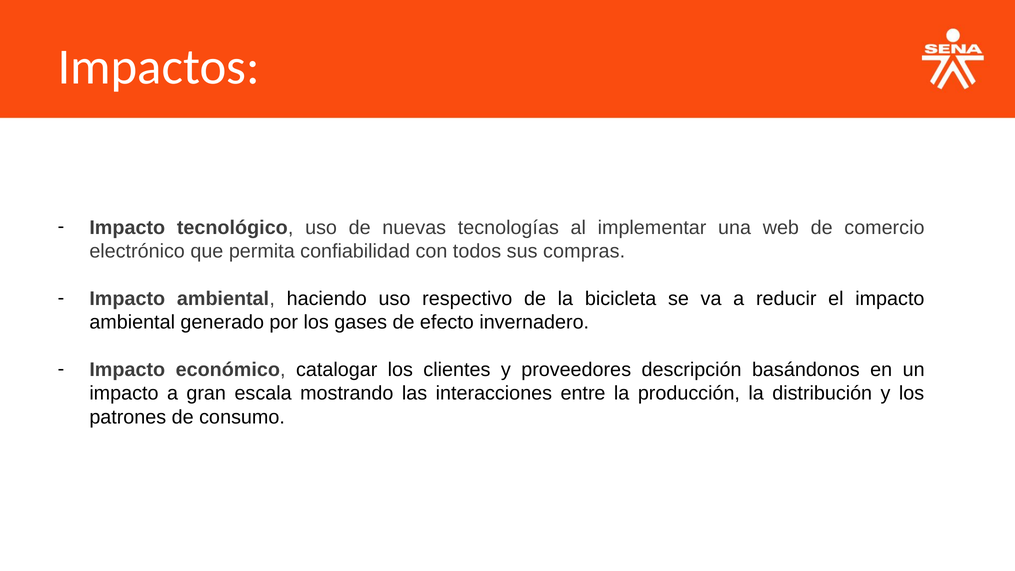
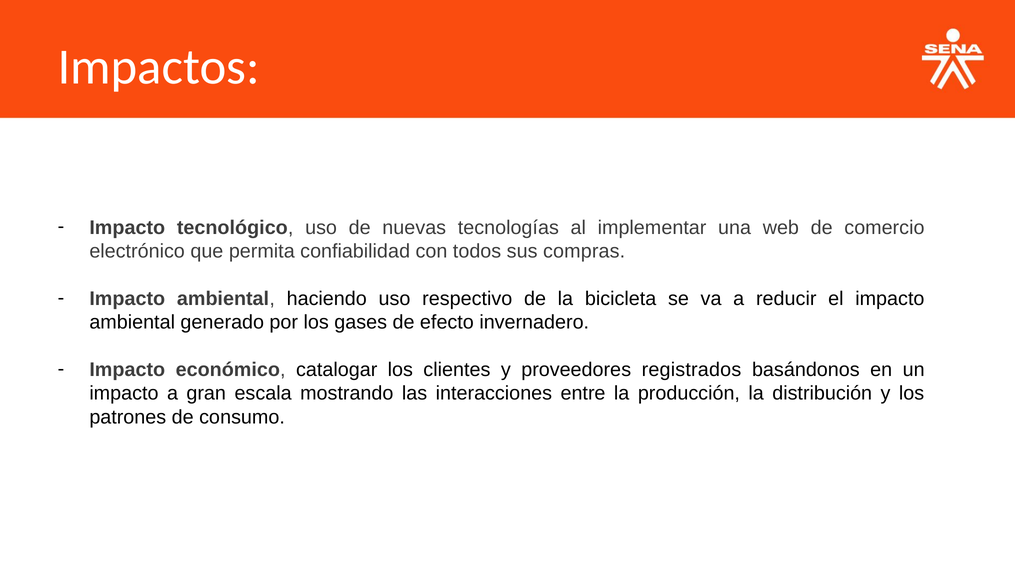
descripción: descripción -> registrados (691, 370)
